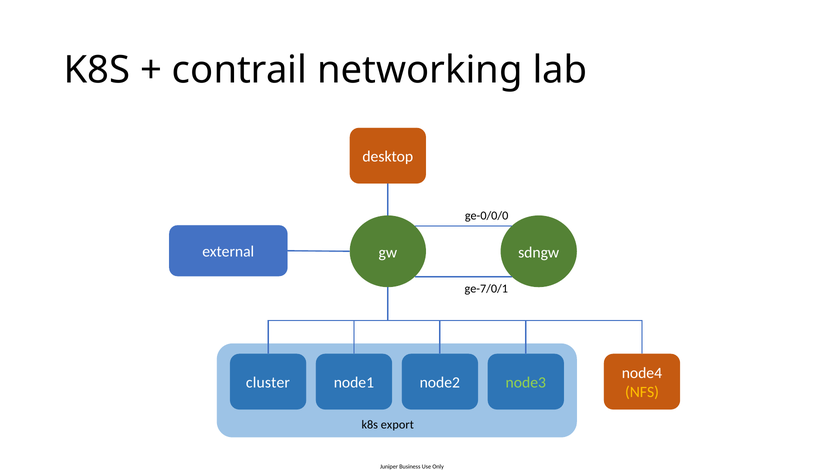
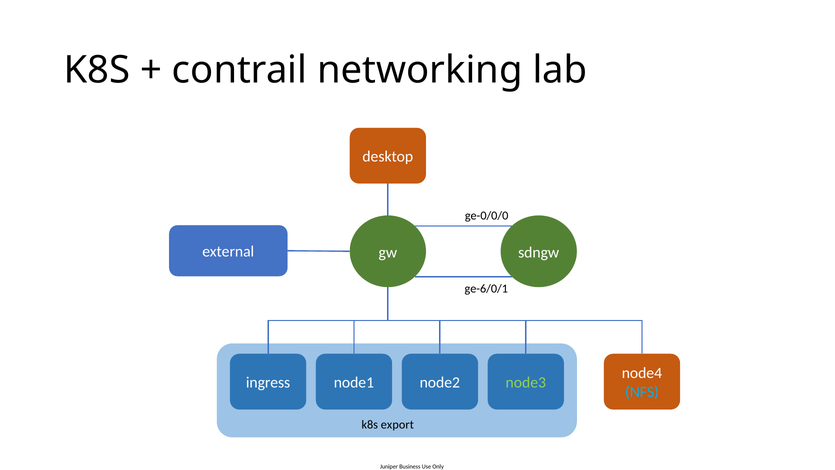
ge-7/0/1: ge-7/0/1 -> ge-6/0/1 (486, 288)
cluster: cluster -> ingress (268, 382)
NFS colour: yellow -> light blue (642, 392)
